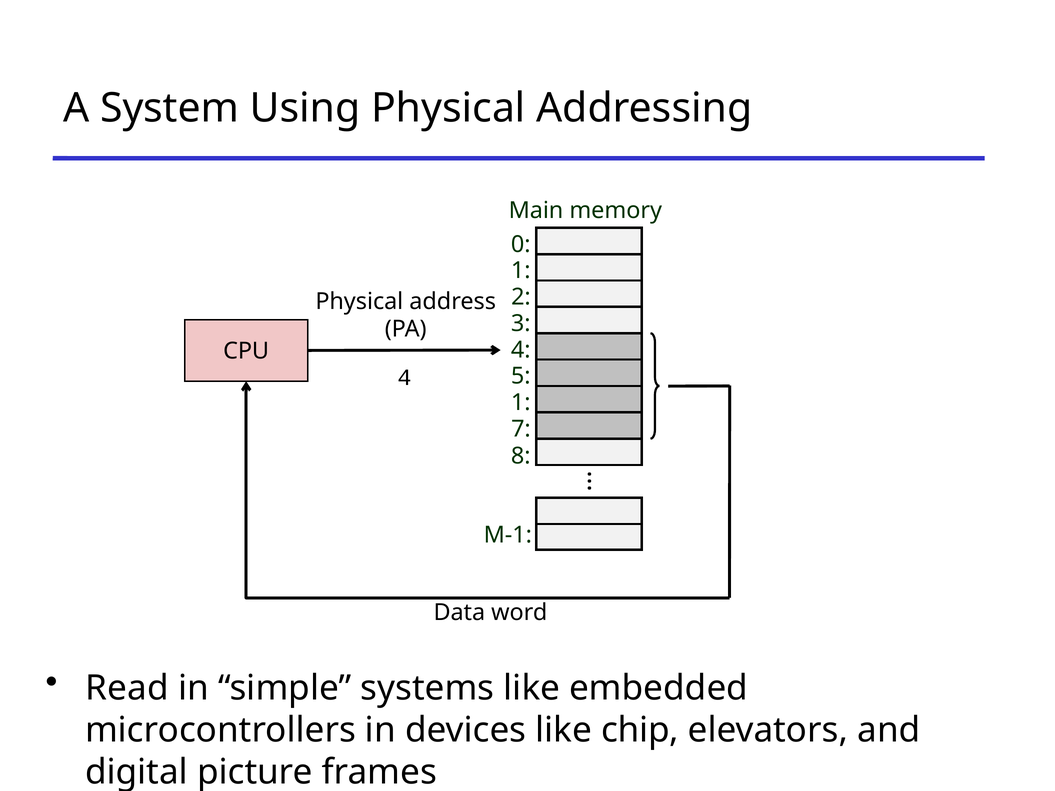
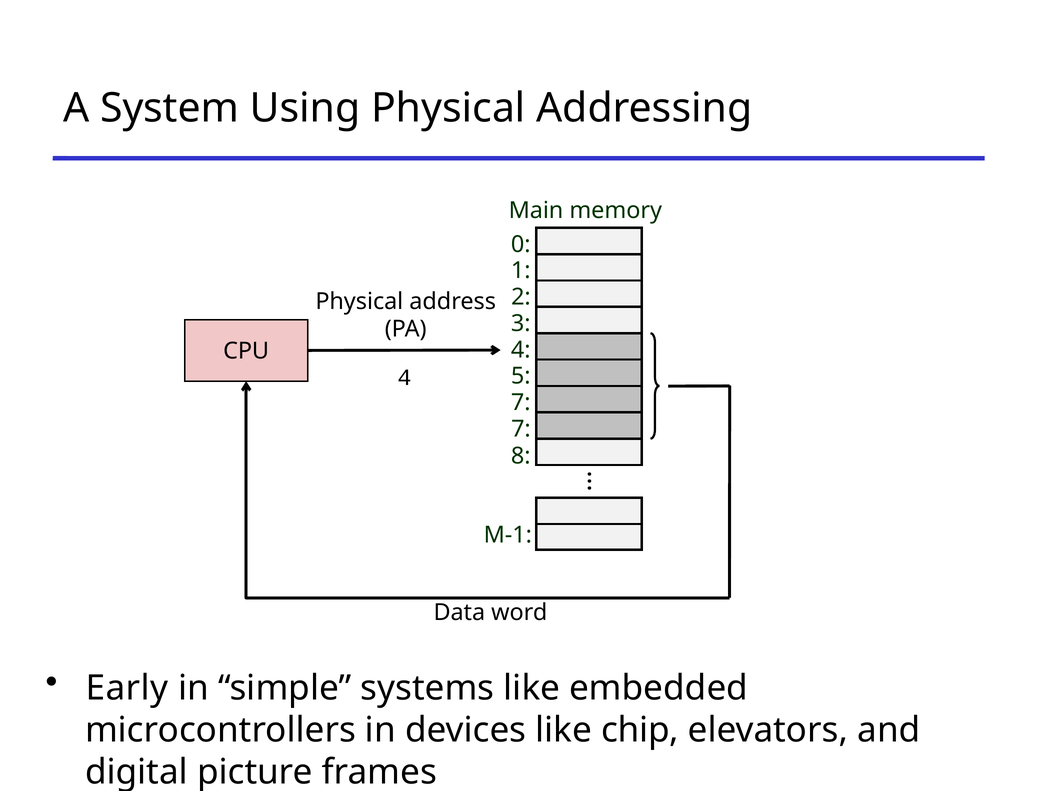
1: 1 -> 7 (521, 403)
Read: Read -> Early (127, 688)
